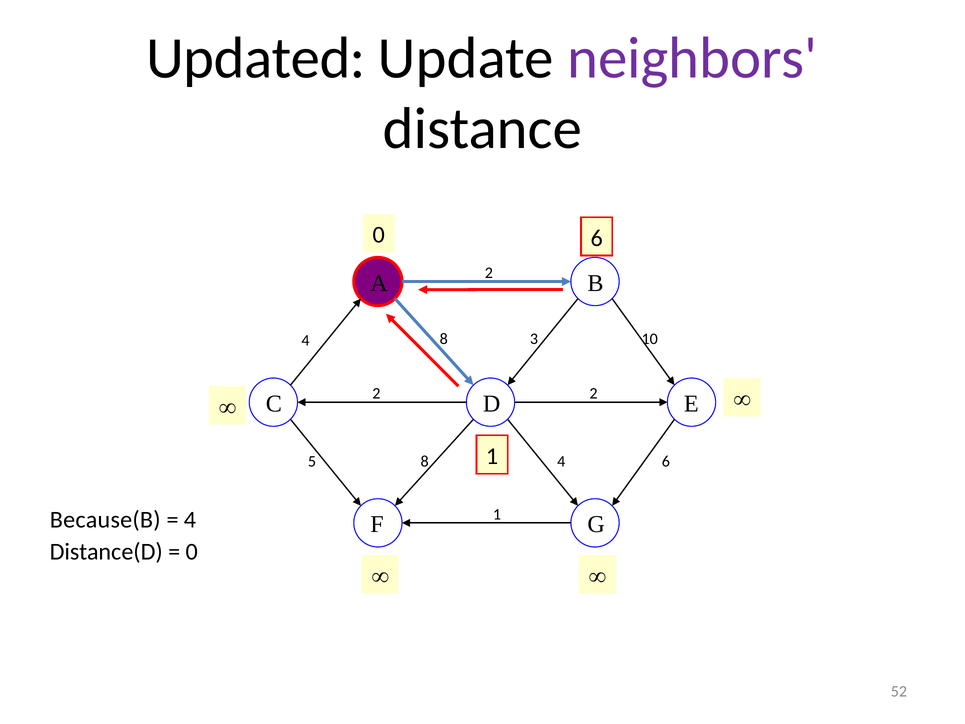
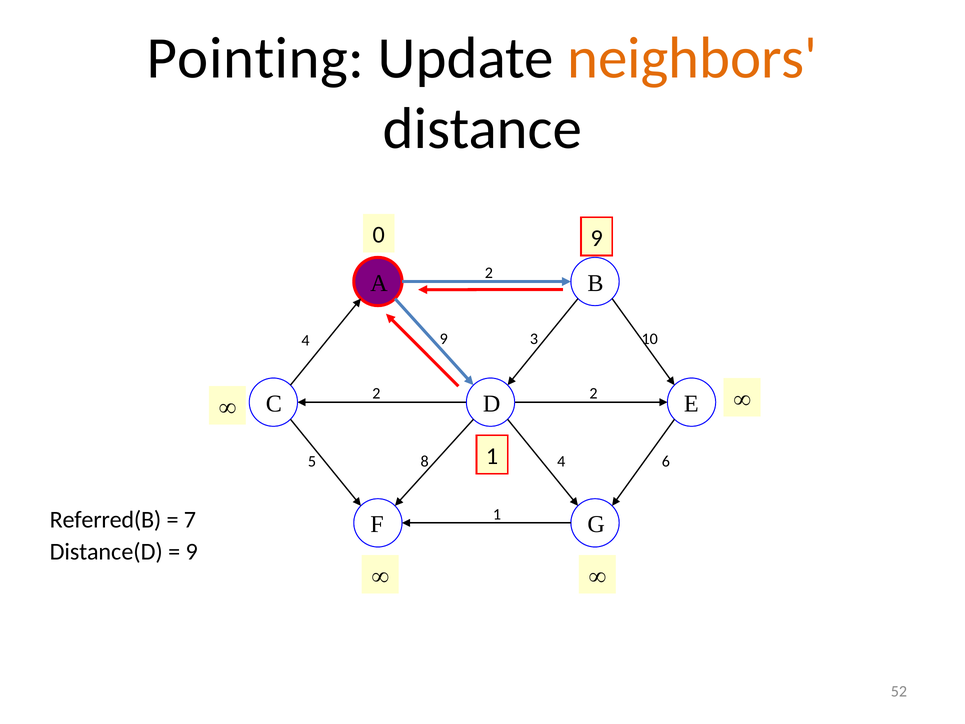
Updated: Updated -> Pointing (255, 58)
neighbors colour: purple -> orange (692, 58)
0 6: 6 -> 9 (597, 238)
4 8: 8 -> 9 (444, 339)
Because(B: Because(B -> Referred(B (105, 519)
4: 4 -> 7 (190, 519)
0: 0 -> 9 (192, 552)
